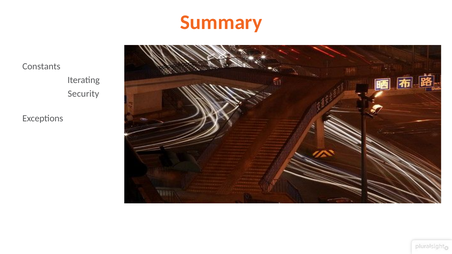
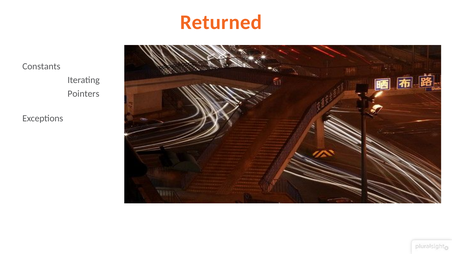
Summary: Summary -> Returned (221, 22)
Security: Security -> Pointers (83, 94)
